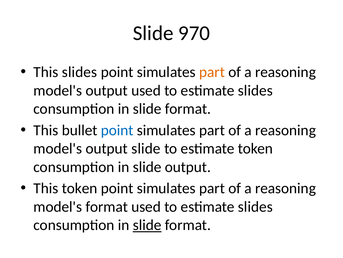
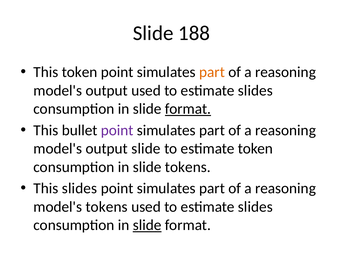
970: 970 -> 188 (194, 33)
This slides: slides -> token (80, 72)
format underline: none -> present (188, 109)
point colour: blue -> purple (117, 130)
slide output: output -> tokens (188, 166)
This token: token -> slides (80, 188)
model's format: format -> tokens (107, 206)
